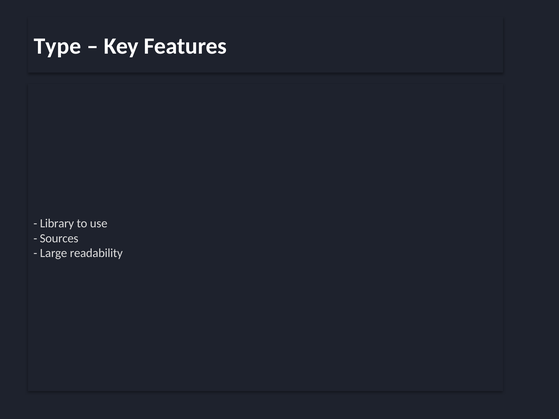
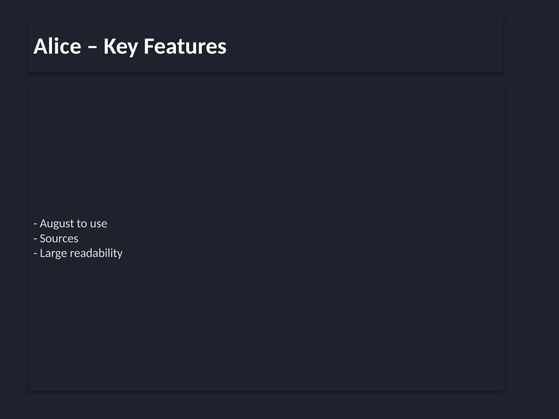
Type: Type -> Alice (57, 46)
Library: Library -> August (57, 224)
